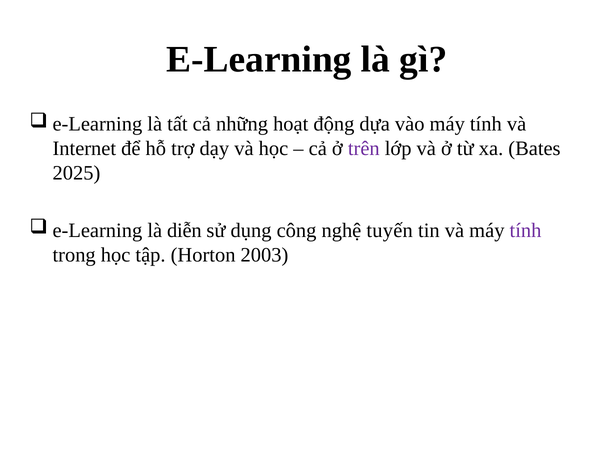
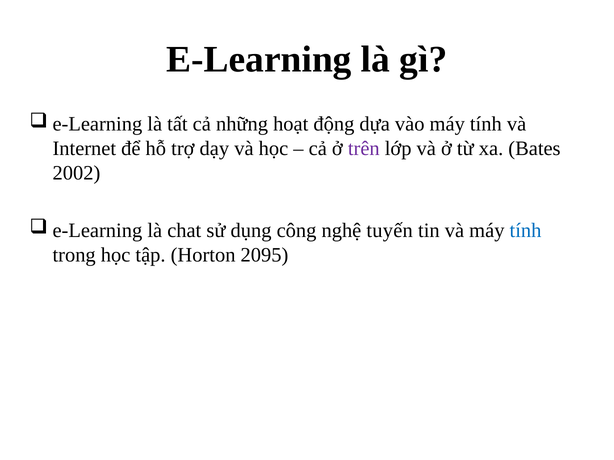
2025: 2025 -> 2002 (76, 173)
diễn: diễn -> chat (184, 231)
tính colour: purple -> blue (525, 231)
2003: 2003 -> 2095 (264, 255)
